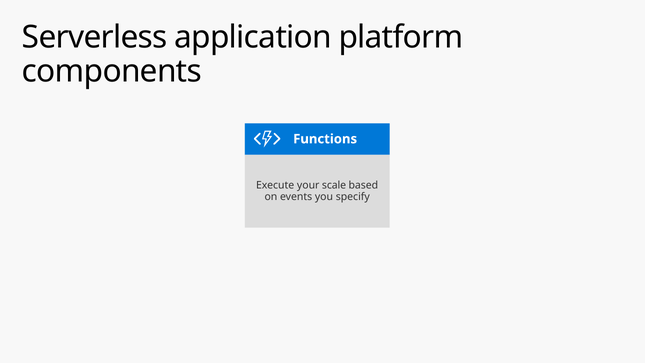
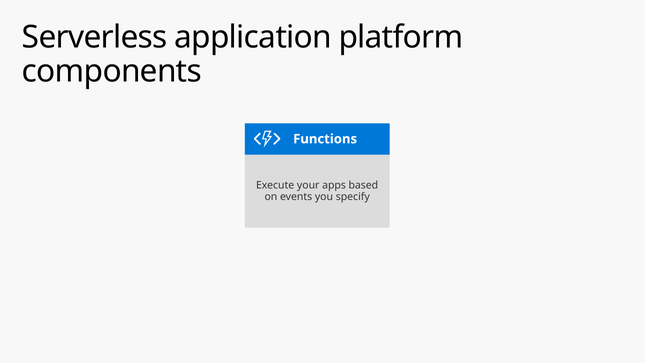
scale: scale -> apps (334, 185)
